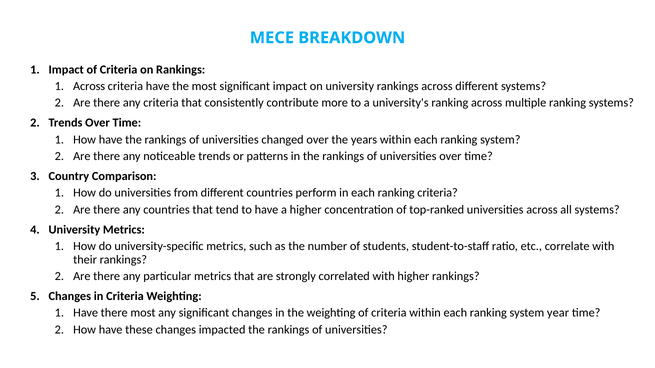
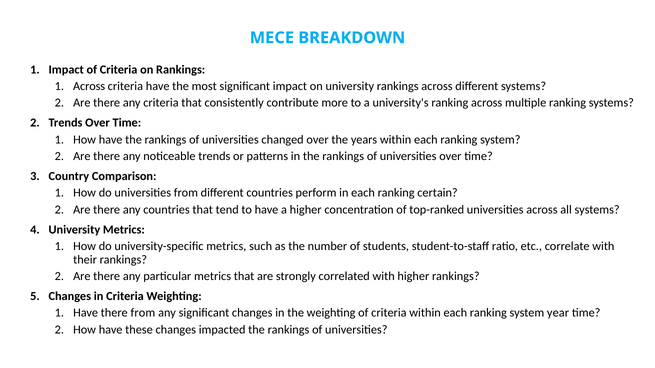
ranking criteria: criteria -> certain (437, 193)
there most: most -> from (143, 313)
